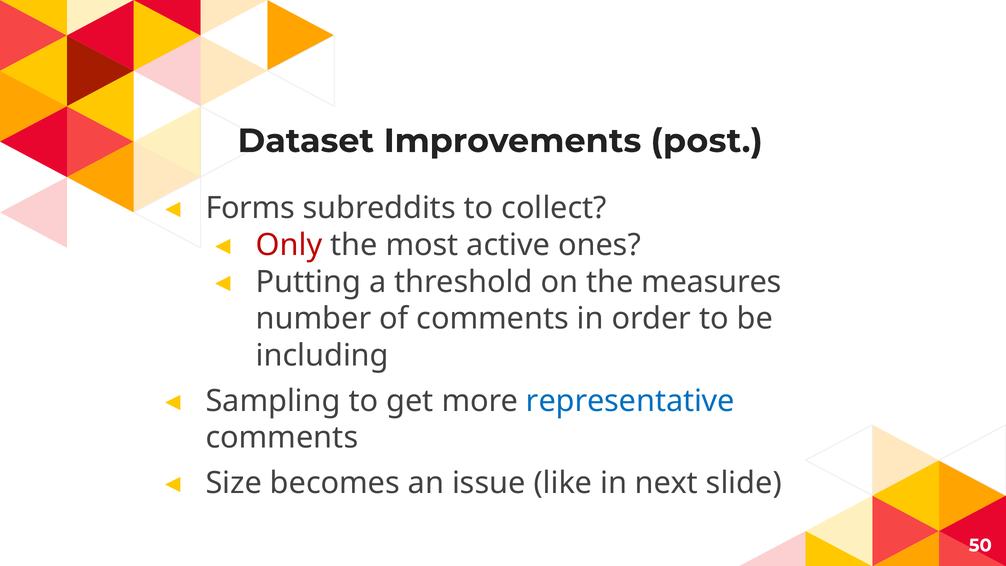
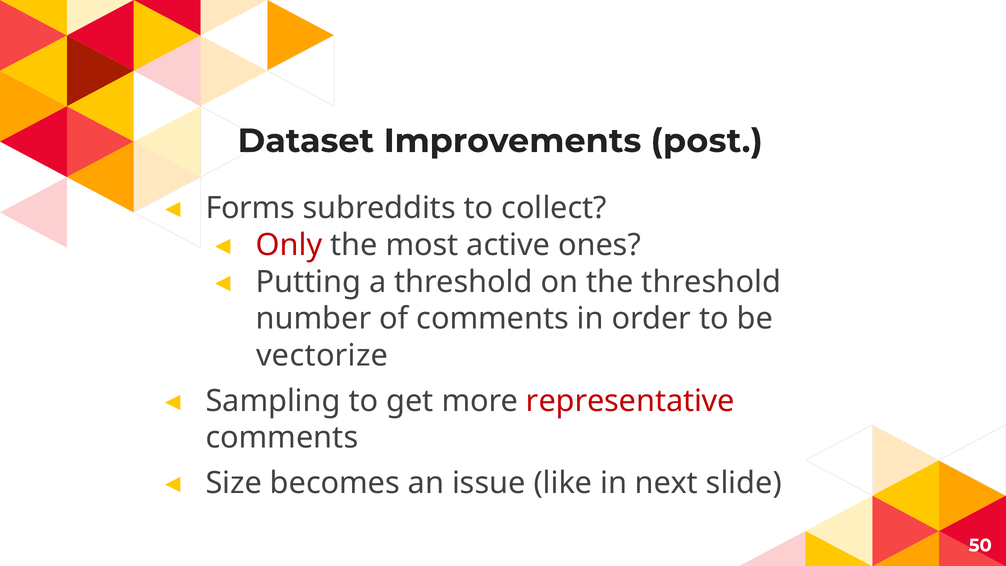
the measures: measures -> threshold (711, 282)
including: including -> vectorize (322, 356)
representative colour: blue -> red (630, 401)
